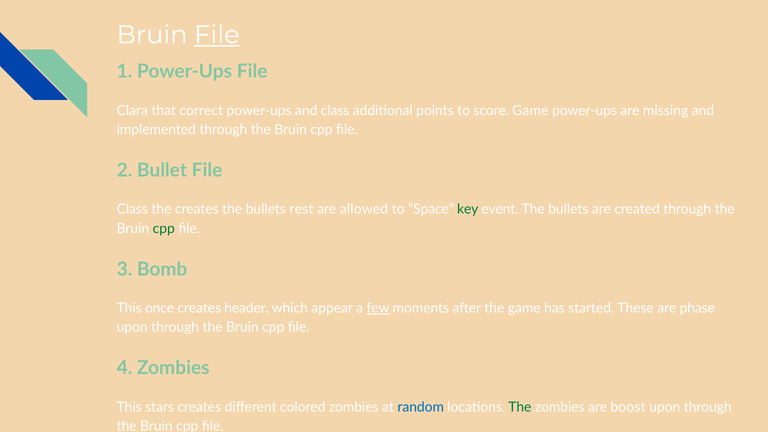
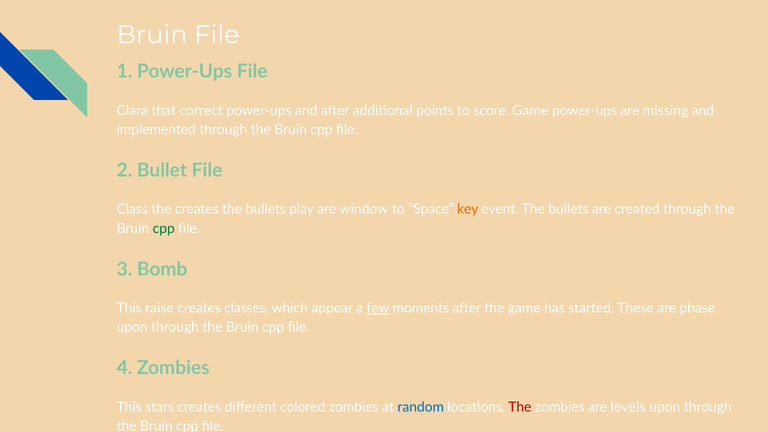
File underline: present -> none (217, 35)
and class: class -> after (335, 110)
rest: rest -> play (302, 209)
allowed: allowed -> window (364, 209)
key colour: green -> orange (468, 209)
once: once -> raise (160, 308)
header: header -> classes (247, 308)
The colour: green -> red (520, 407)
boost: boost -> levels (628, 407)
